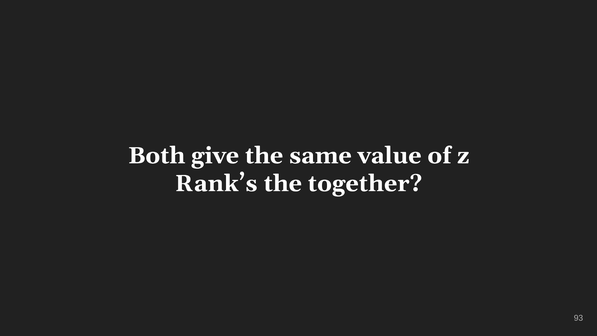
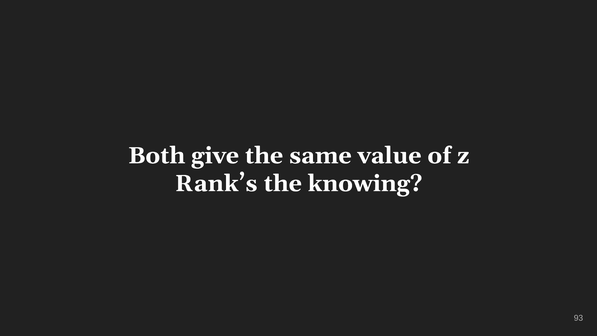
together: together -> knowing (365, 183)
